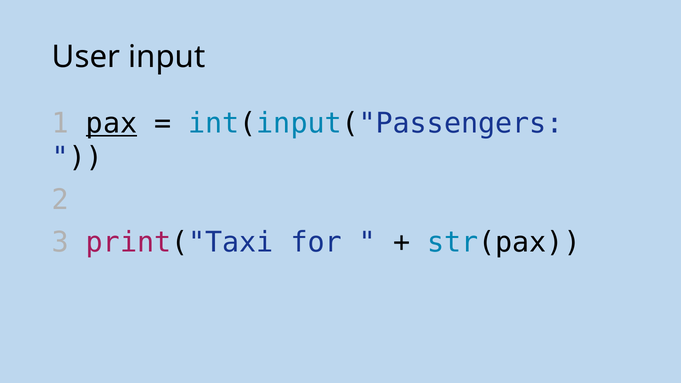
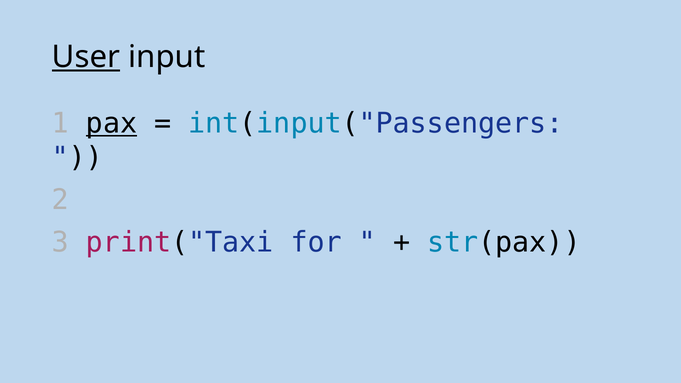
User underline: none -> present (86, 57)
